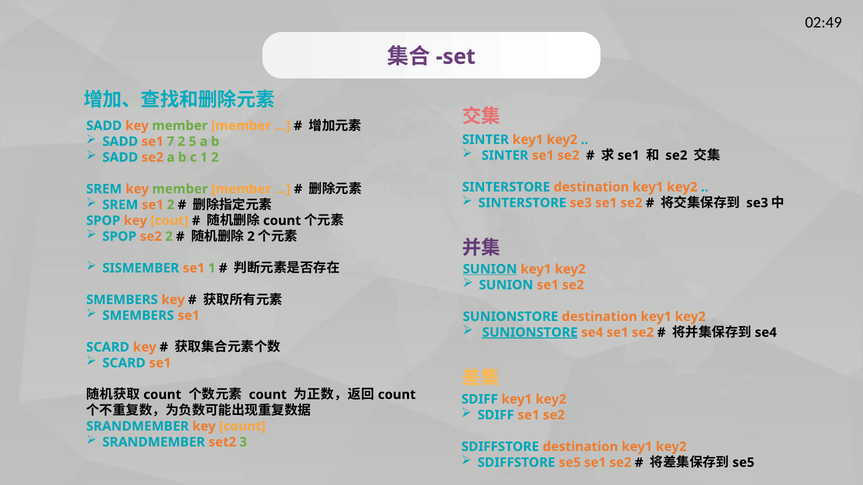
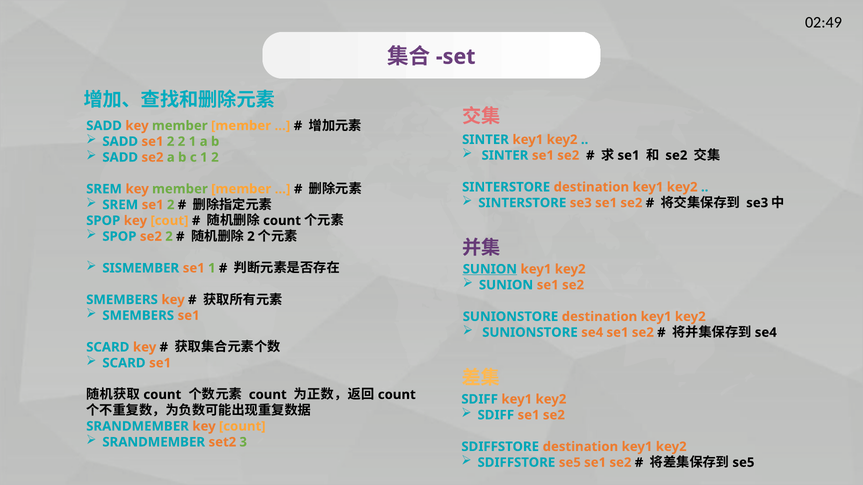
SADD se1 7: 7 -> 2 (171, 142)
2 5: 5 -> 1 (193, 142)
SUNIONSTORE underline: present -> none (530, 333)
